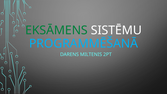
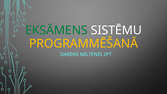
PROGRAMMĒŠANĀ colour: light blue -> yellow (83, 43)
